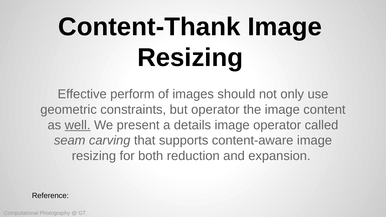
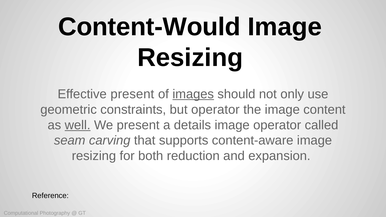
Content-Thank: Content-Thank -> Content-Would (149, 27)
Effective perform: perform -> present (132, 94)
images underline: none -> present (193, 94)
